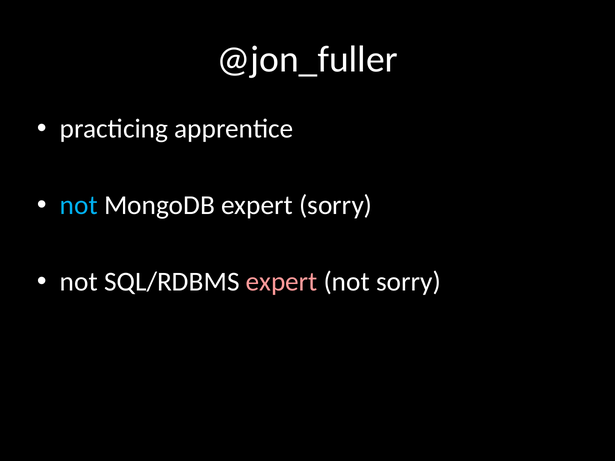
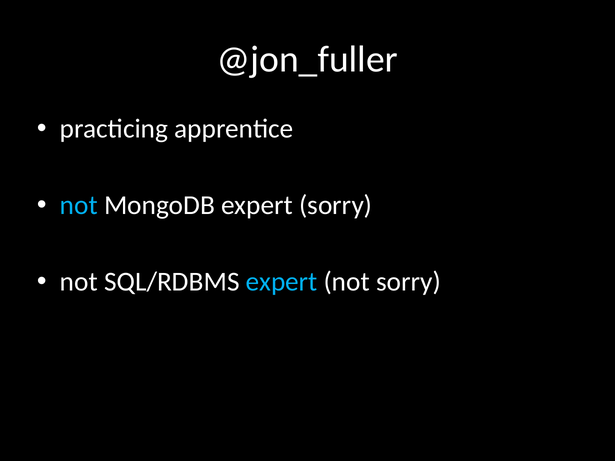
expert colour: pink -> light blue (282, 282)
